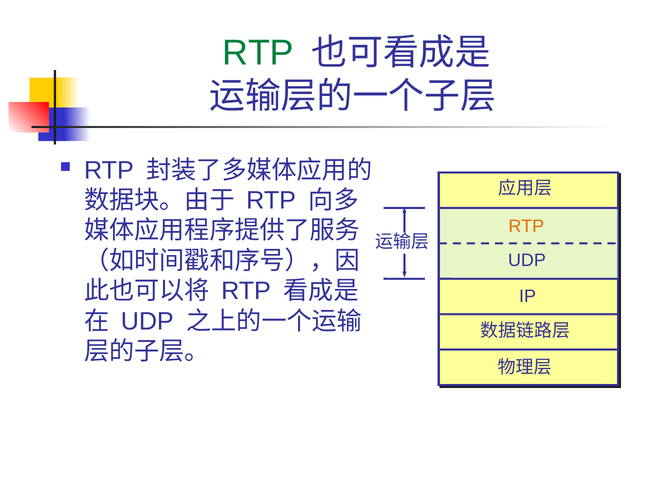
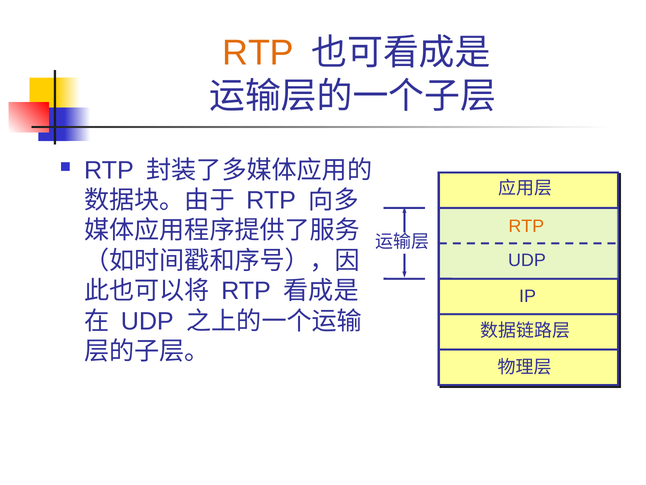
RTP colour: green -> orange (258, 53)
